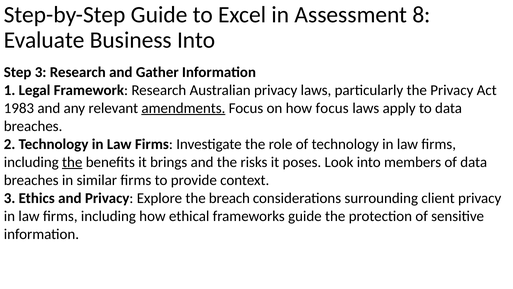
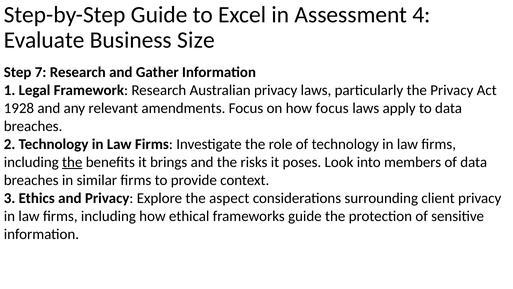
8: 8 -> 4 (421, 15)
Business Into: Into -> Size (196, 40)
Step 3: 3 -> 7 (41, 72)
1983: 1983 -> 1928 (19, 108)
amendments underline: present -> none (183, 108)
breach: breach -> aspect (229, 198)
